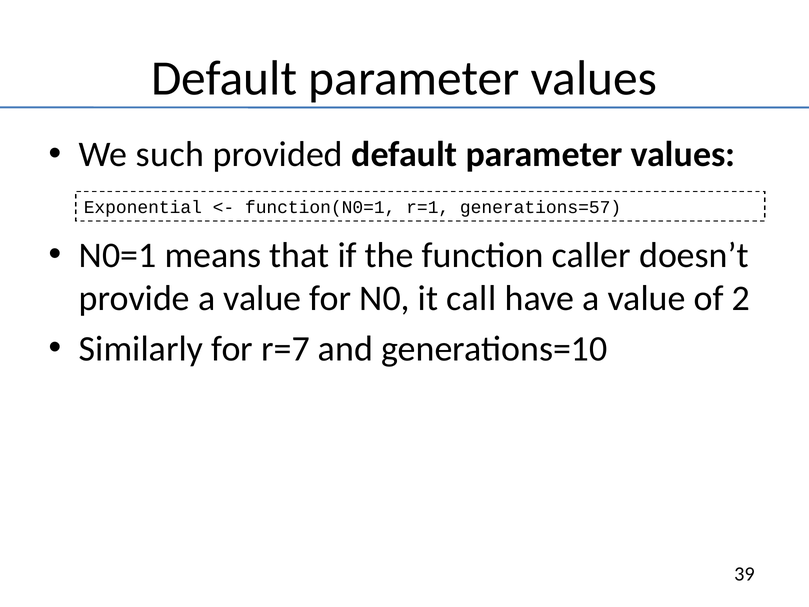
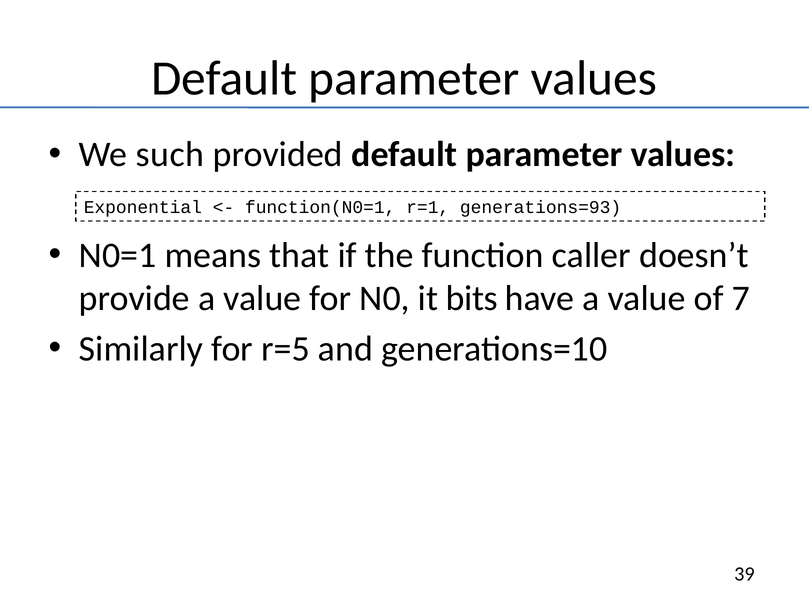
generations=57: generations=57 -> generations=93 (541, 207)
call: call -> bits (472, 298)
2: 2 -> 7 (741, 298)
r=7: r=7 -> r=5 (285, 349)
